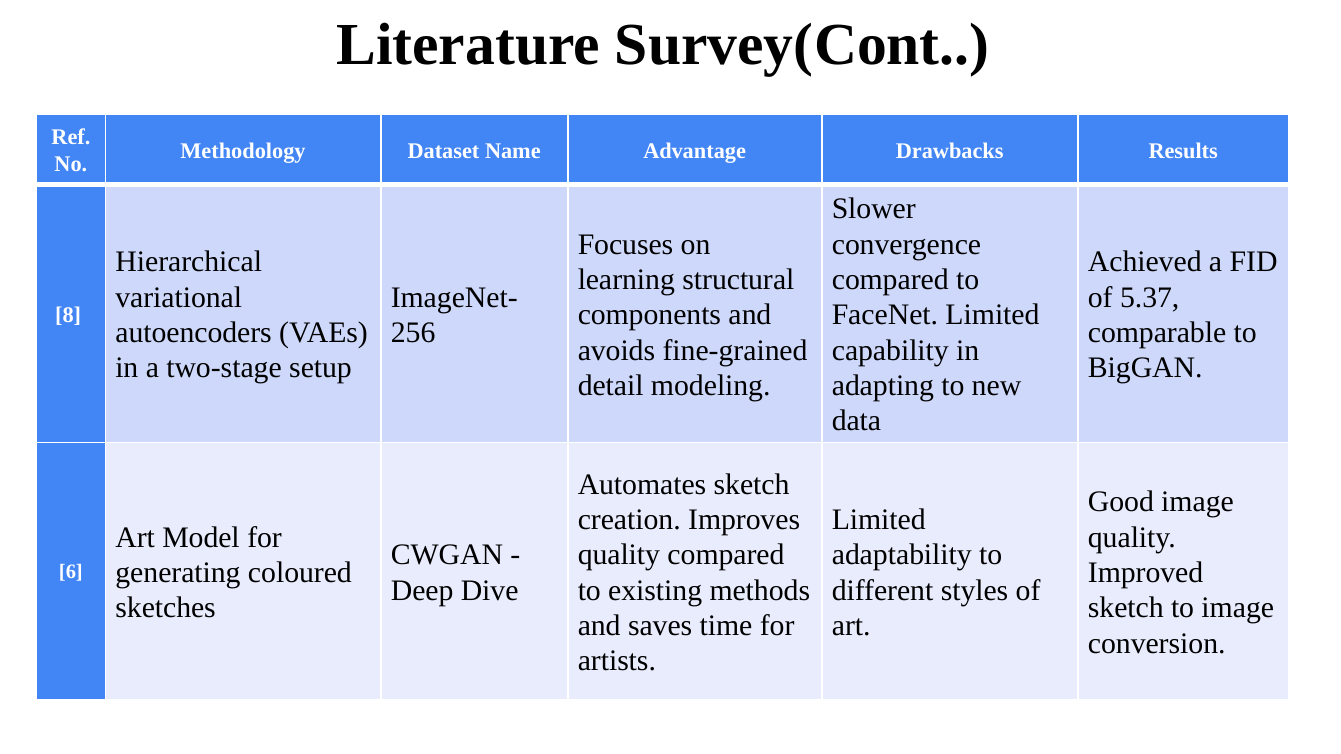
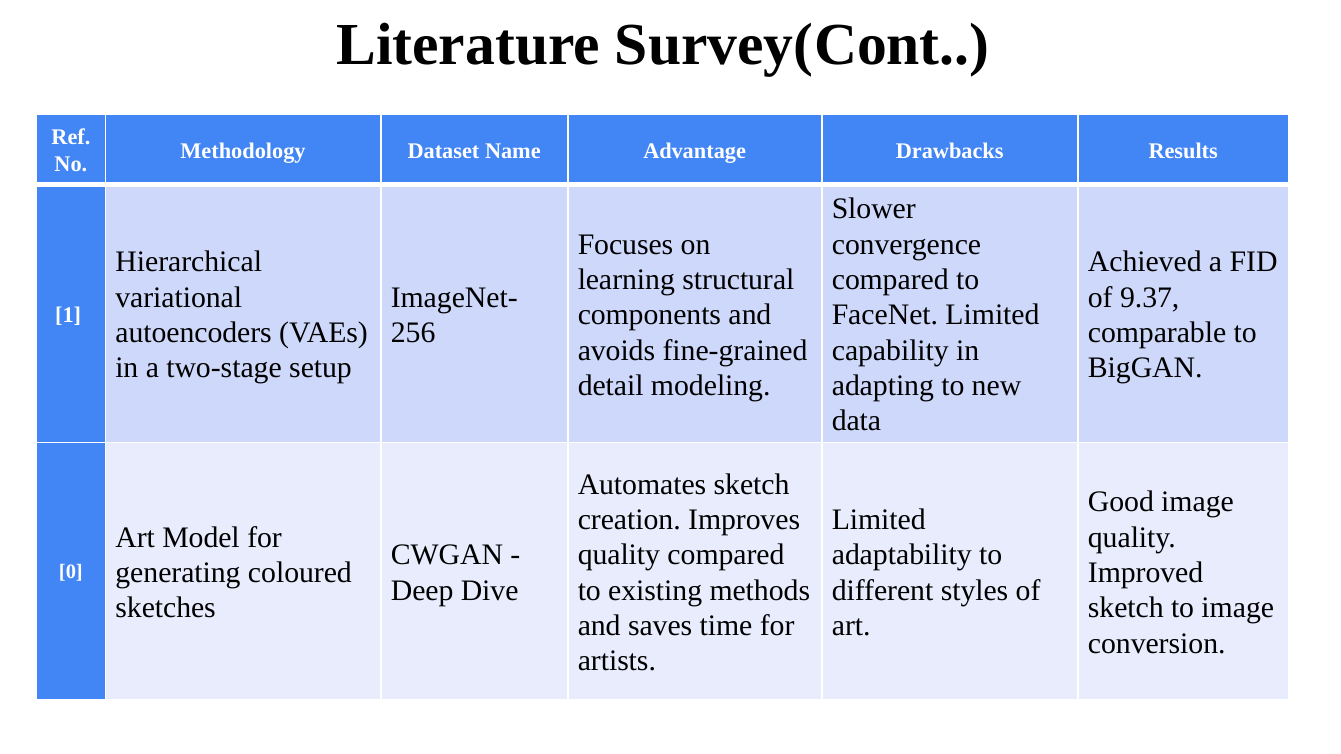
5.37: 5.37 -> 9.37 (1150, 297)
8: 8 -> 1 (68, 315)
6: 6 -> 0 (71, 572)
